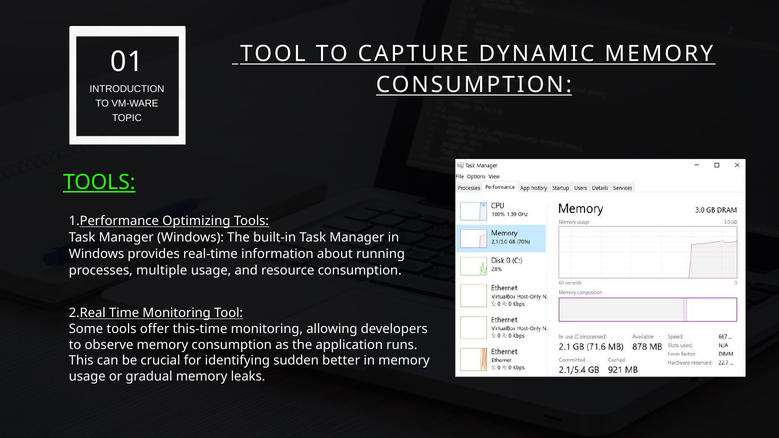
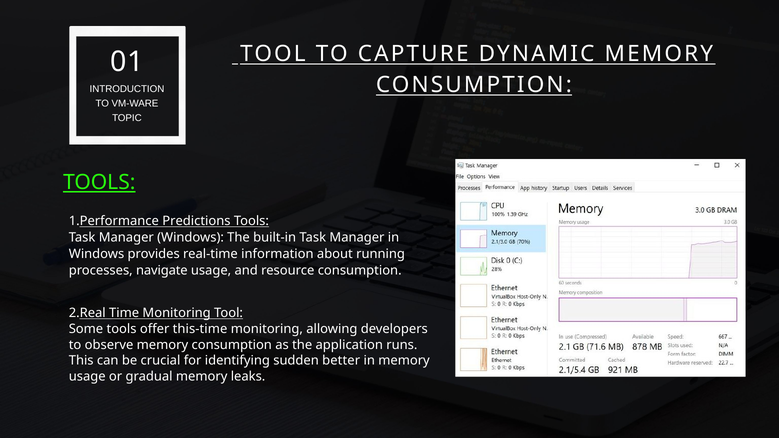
Optimizing: Optimizing -> Predictions (196, 221)
multiple: multiple -> navigate (162, 271)
